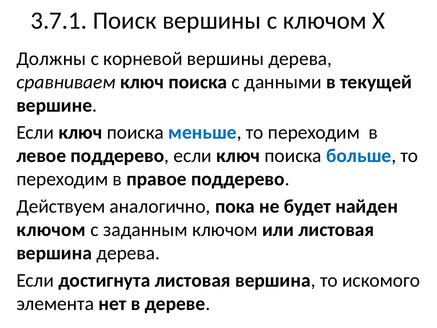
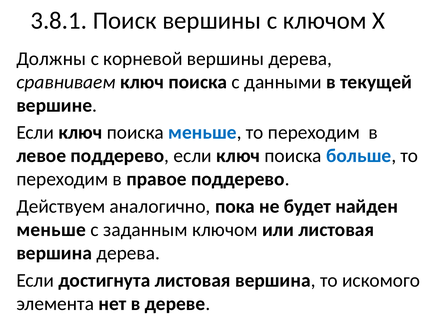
3.7.1: 3.7.1 -> 3.8.1 (59, 21)
ключом: ключом -> меньше (51, 230)
